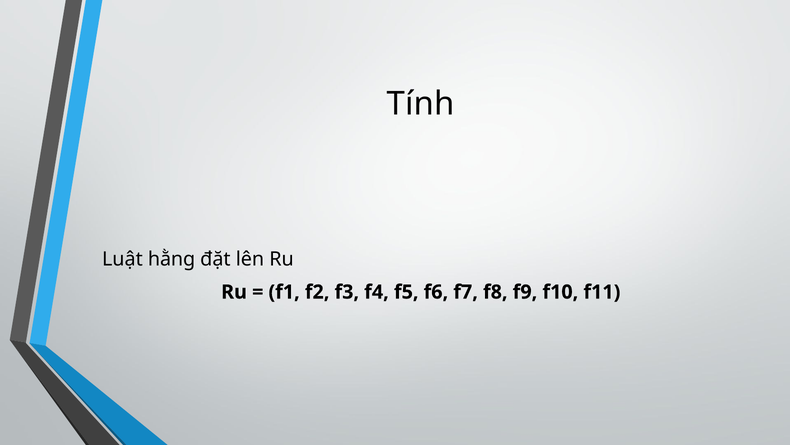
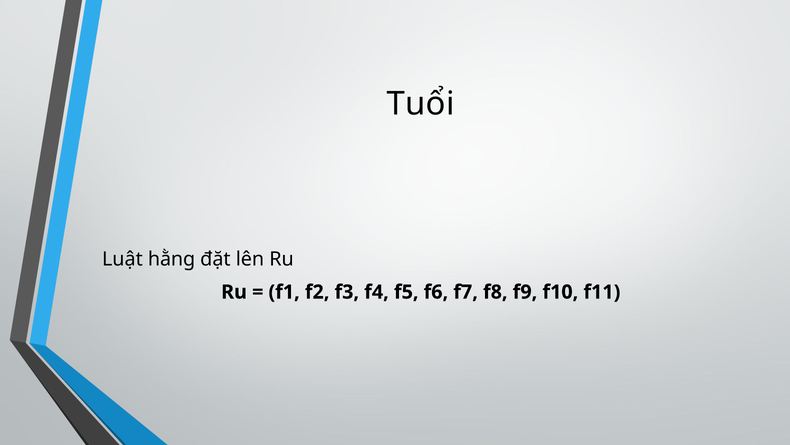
Tính: Tính -> Tuổi (421, 104)
